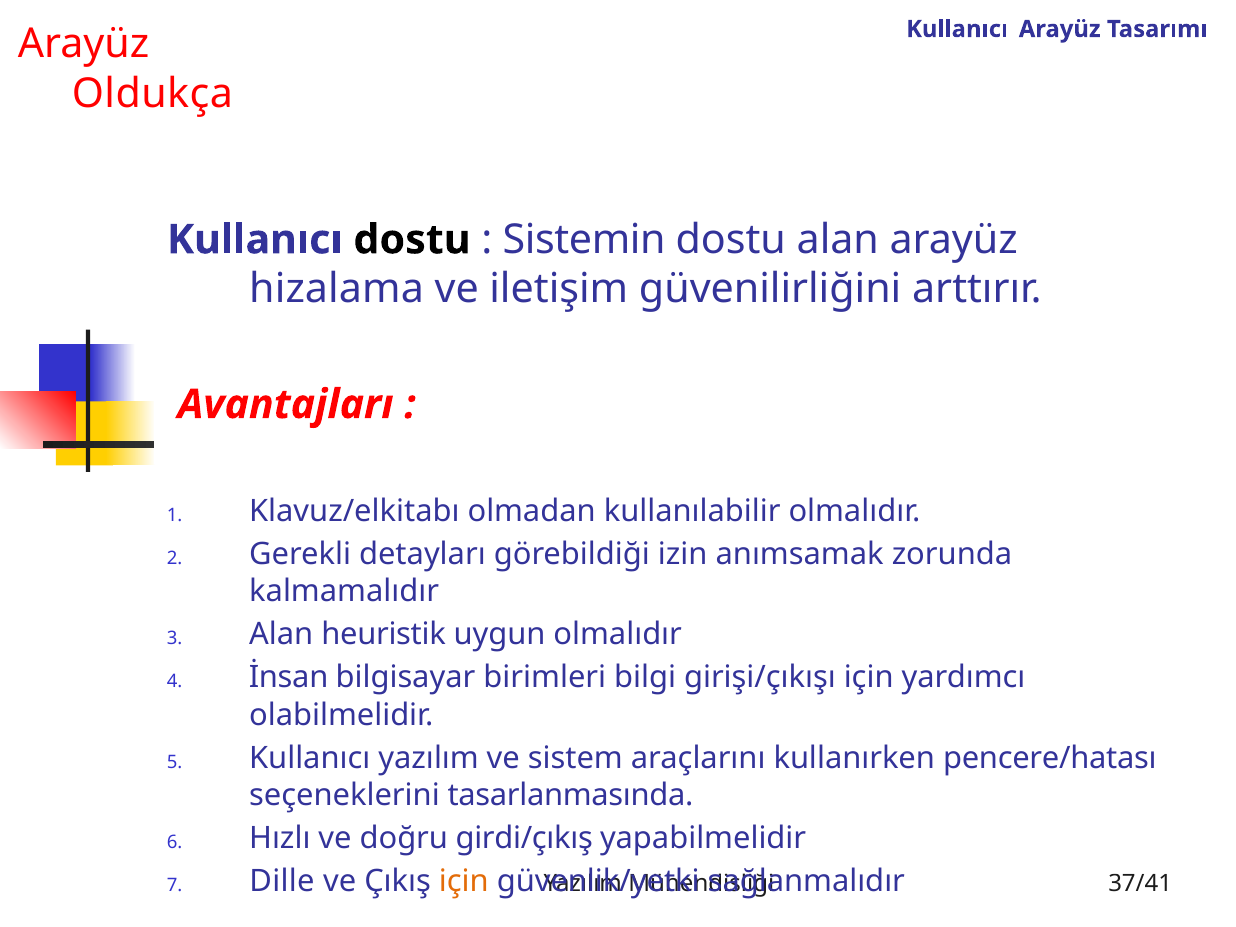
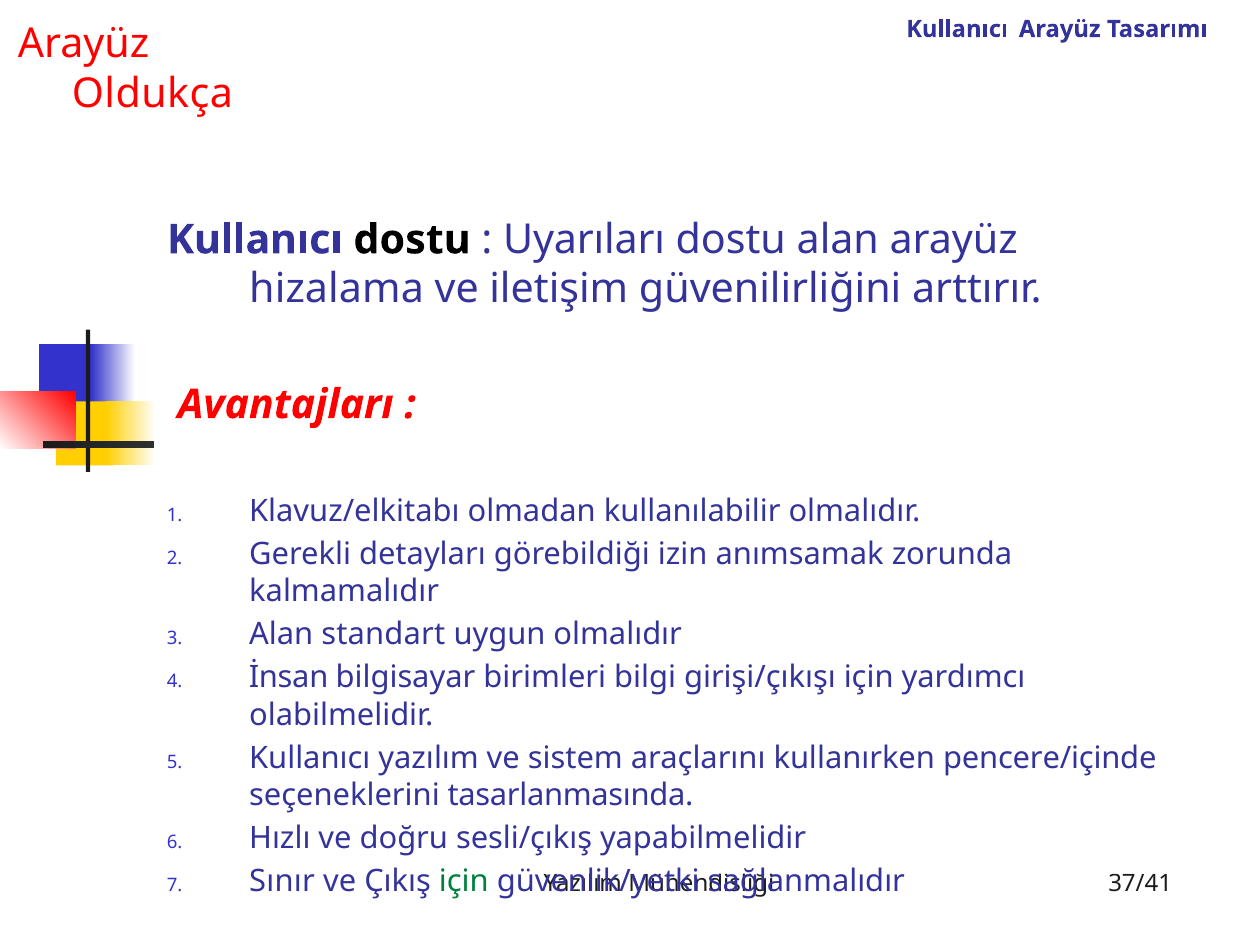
Sistemin: Sistemin -> Uyarıları (584, 240)
heuristik: heuristik -> standart (383, 635)
pencere/hatası: pencere/hatası -> pencere/içinde (1050, 758)
girdi/çıkış: girdi/çıkış -> sesli/çıkış (524, 838)
Dille: Dille -> Sınır (282, 882)
için colour: orange -> green (464, 882)
